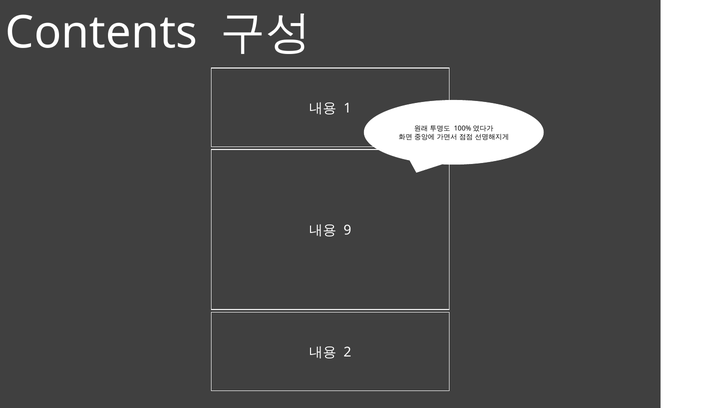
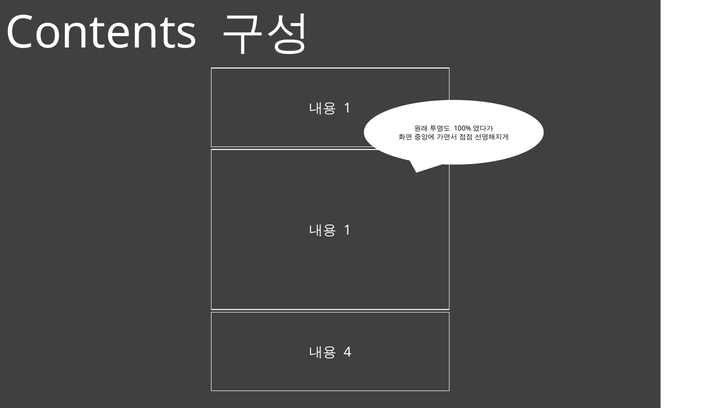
9: 9 -> 1 (348, 231)
2: 2 -> 4 (348, 353)
